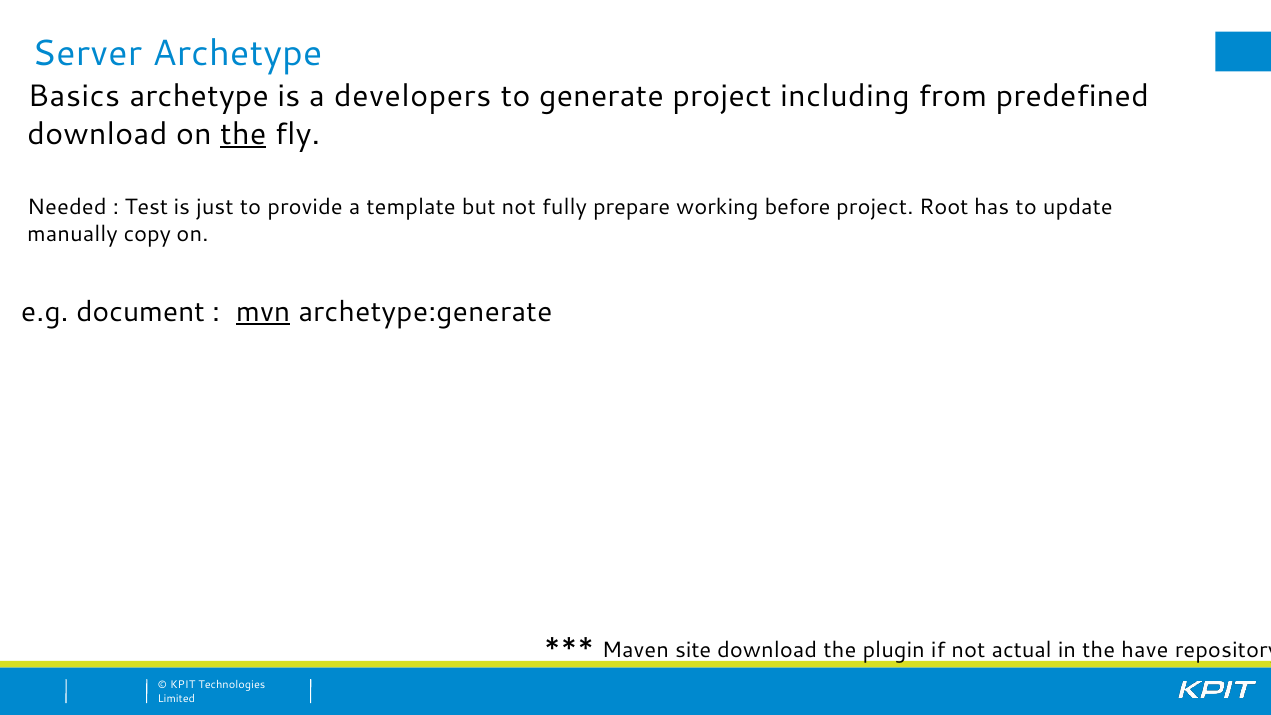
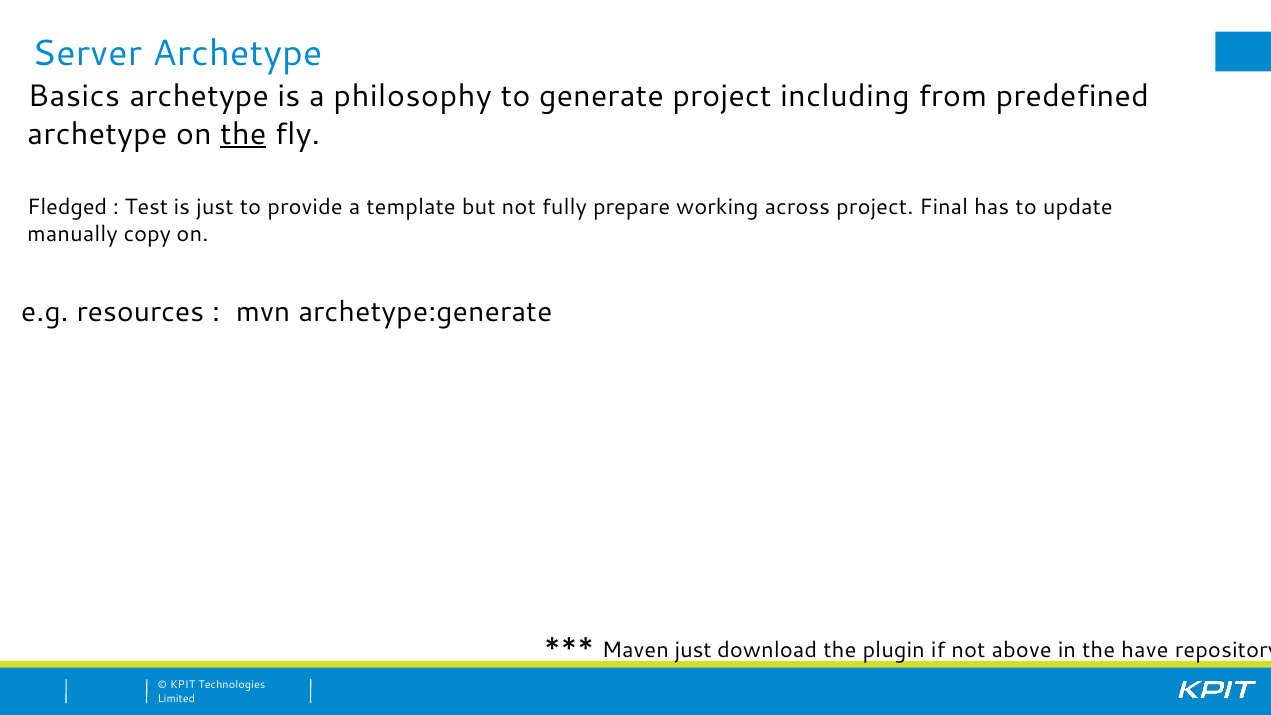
developers: developers -> philosophy (413, 97)
download: download -> archetype (97, 134)
Needed: Needed -> Fledged (67, 207)
before: before -> across (797, 207)
Root: Root -> Final (944, 207)
document: document -> resources (140, 312)
mvn underline: present -> none (263, 312)
Maven site: site -> just (693, 650)
actual: actual -> above (1022, 650)
